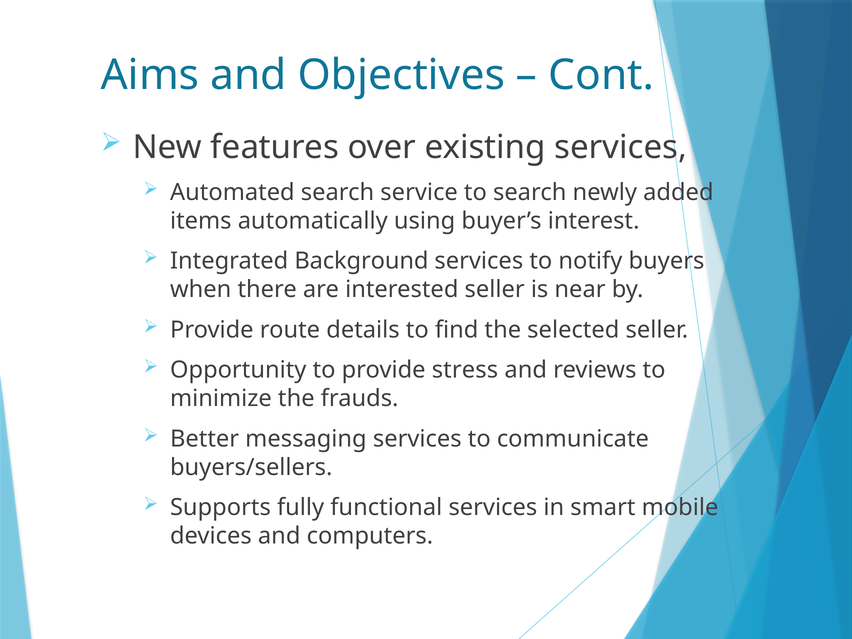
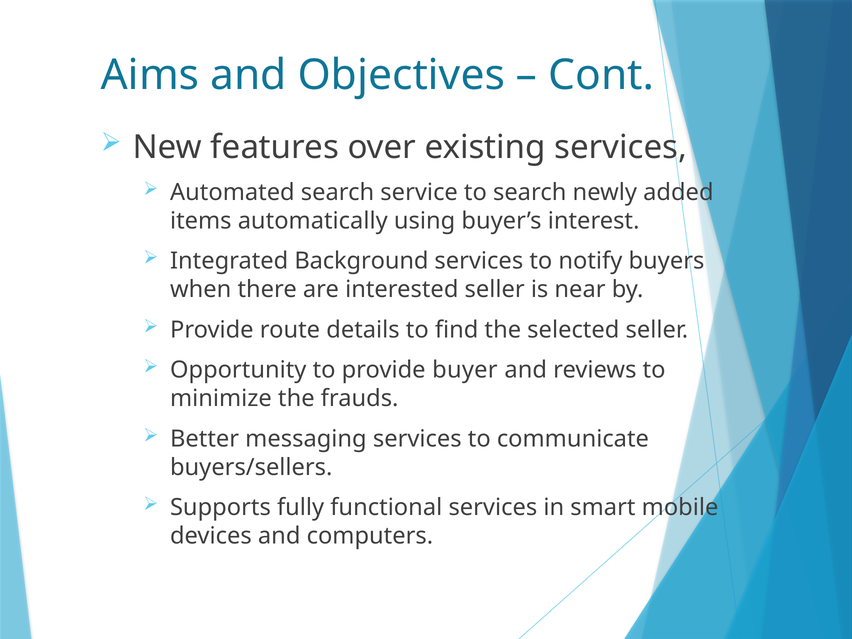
stress: stress -> buyer (465, 370)
